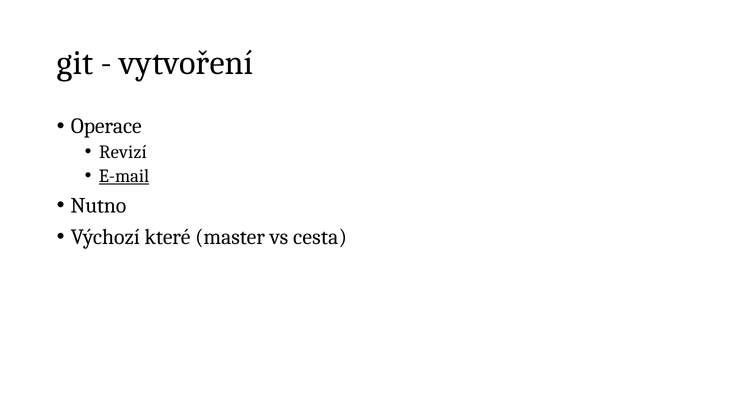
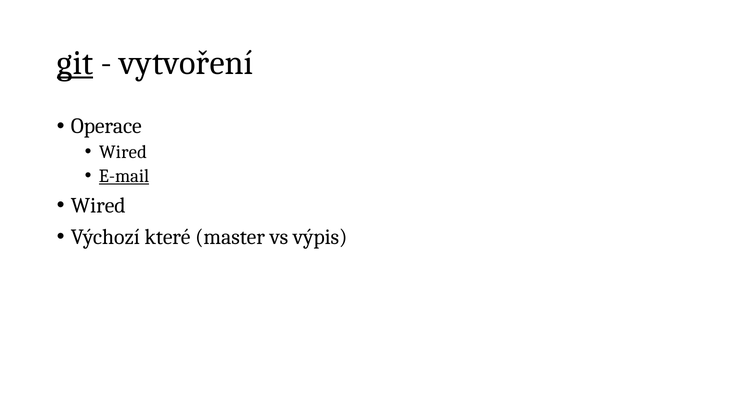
git underline: none -> present (75, 63)
Revizí: Revizí -> Wired (123, 152)
Nutno: Nutno -> Wired (98, 205)
cesta: cesta -> výpis (320, 237)
